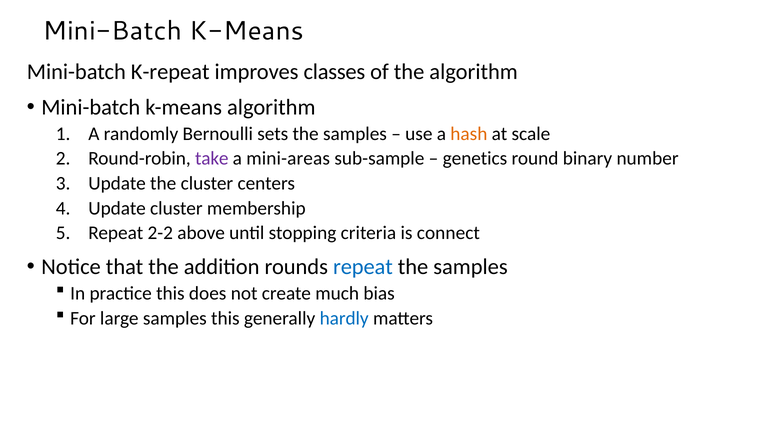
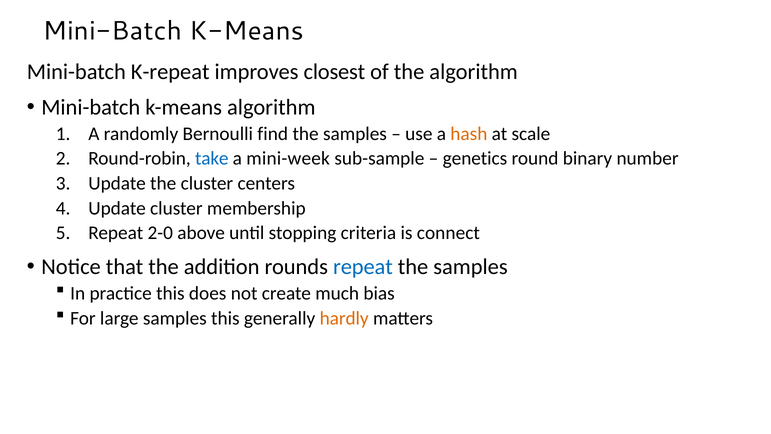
classes: classes -> closest (334, 72)
sets: sets -> find (273, 134)
take colour: purple -> blue (212, 158)
mini-areas: mini-areas -> mini-week (288, 158)
2-2: 2-2 -> 2-0 (160, 233)
hardly colour: blue -> orange (344, 318)
